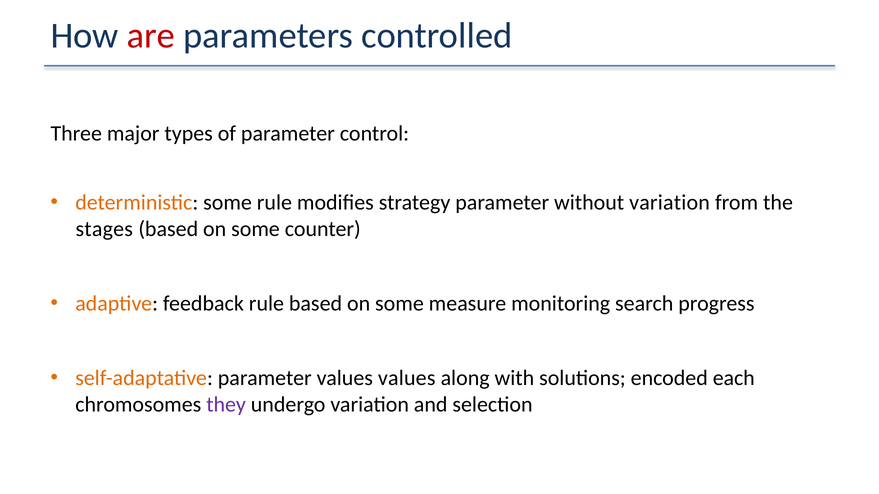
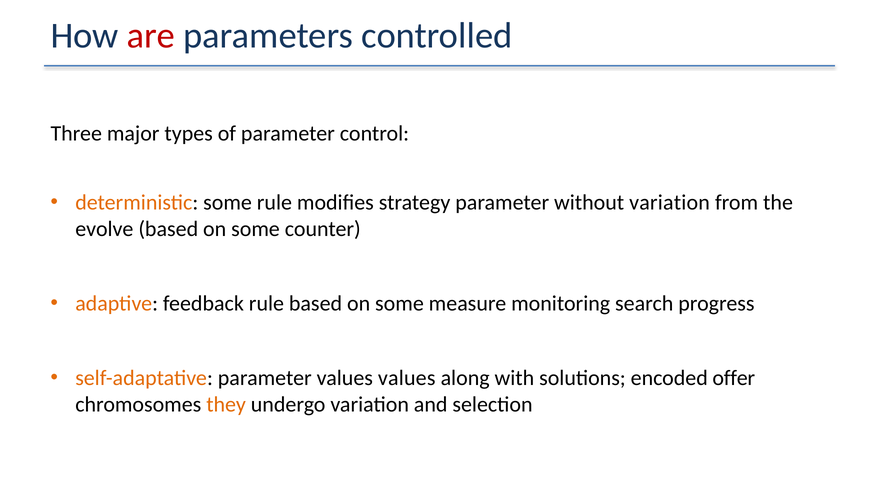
stages: stages -> evolve (104, 229)
each: each -> offer (734, 378)
they colour: purple -> orange (226, 405)
